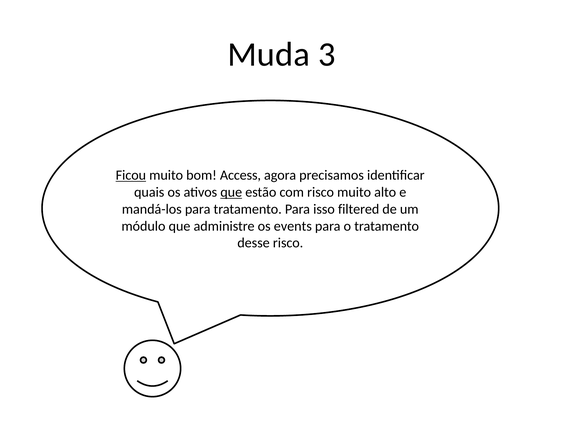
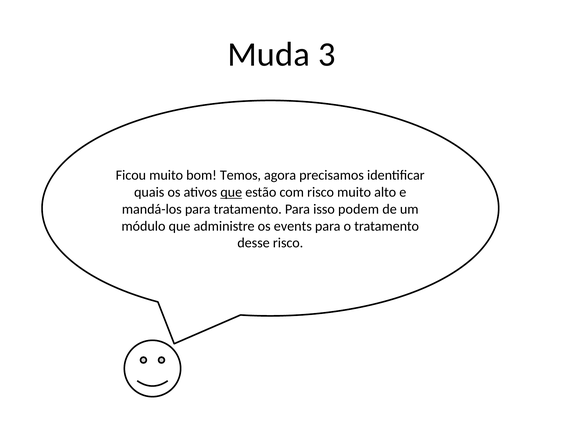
Ficou underline: present -> none (131, 175)
Access: Access -> Temos (240, 175)
filtered: filtered -> podem (359, 209)
